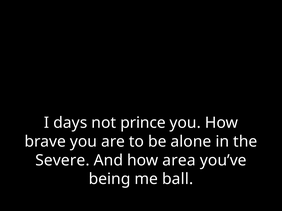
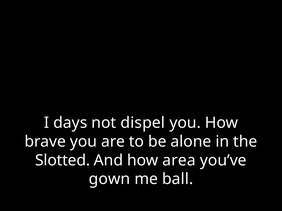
prince: prince -> dispel (143, 123)
Severe: Severe -> Slotted (63, 161)
being: being -> gown (109, 179)
